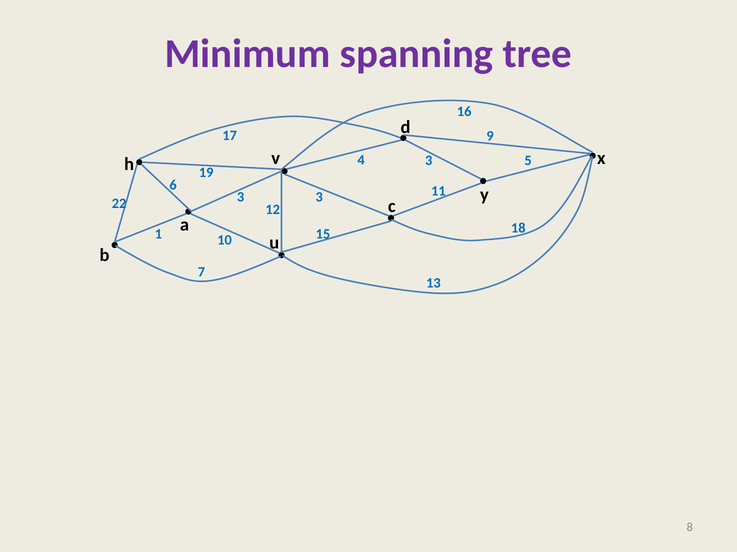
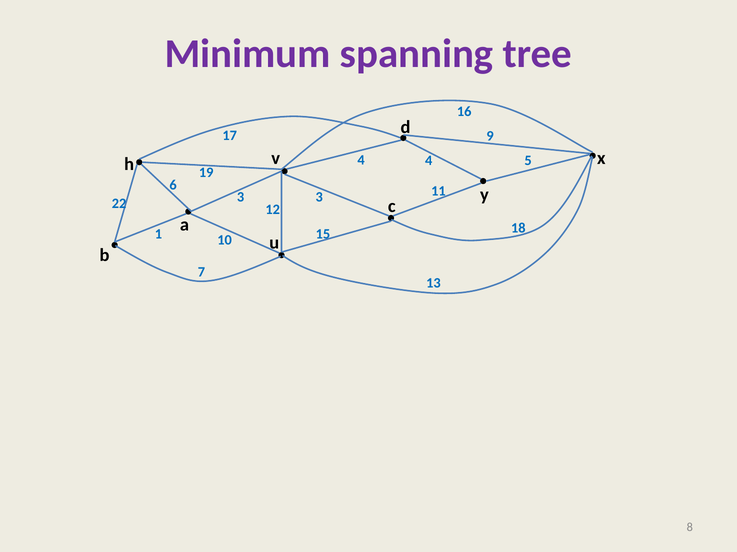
4 3: 3 -> 4 (429, 161)
